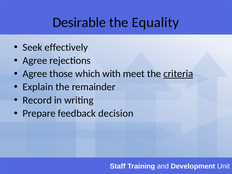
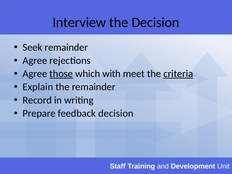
Desirable: Desirable -> Interview (79, 22)
the Equality: Equality -> Decision (155, 22)
Seek effectively: effectively -> remainder (66, 47)
those underline: none -> present (61, 74)
